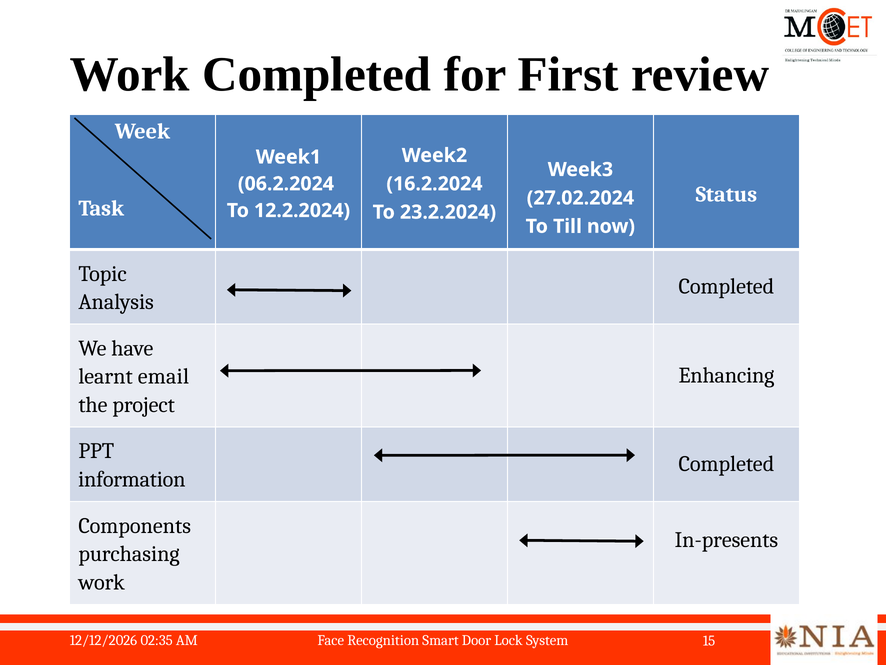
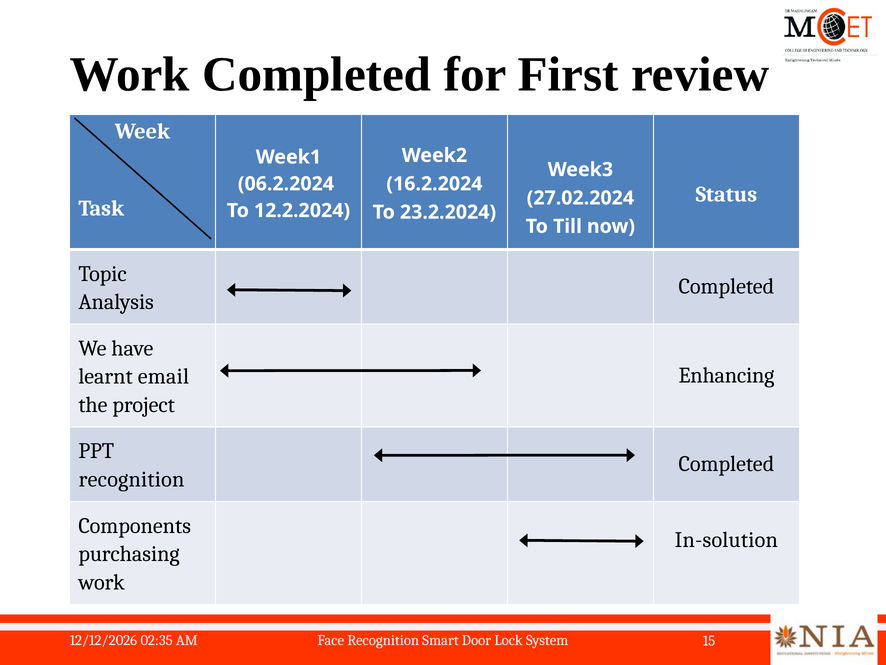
information: information -> recognition (132, 479)
In-presents: In-presents -> In-solution (726, 539)
